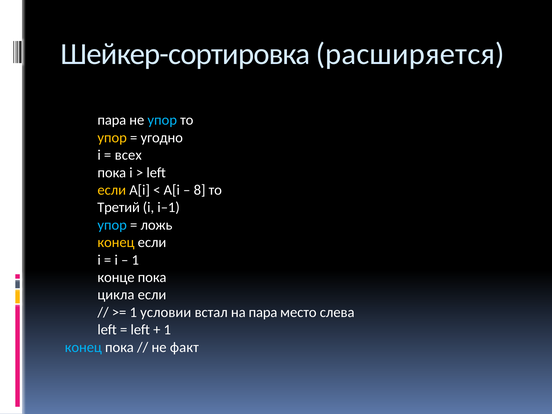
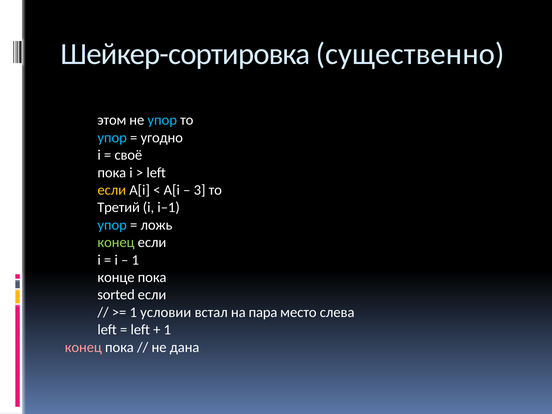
расширяется: расширяется -> существенно (410, 54)
пара: пара -> этом (112, 120)
упор colour: yellow -> light blue (112, 138)
всех: всех -> своё (128, 155)
8: 8 -> 3 (200, 190)
конец colour: yellow -> light green (116, 242)
цикла: цикла -> sorted (116, 295)
конец colour: light blue -> pink (83, 347)
факт: факт -> дана (185, 347)
